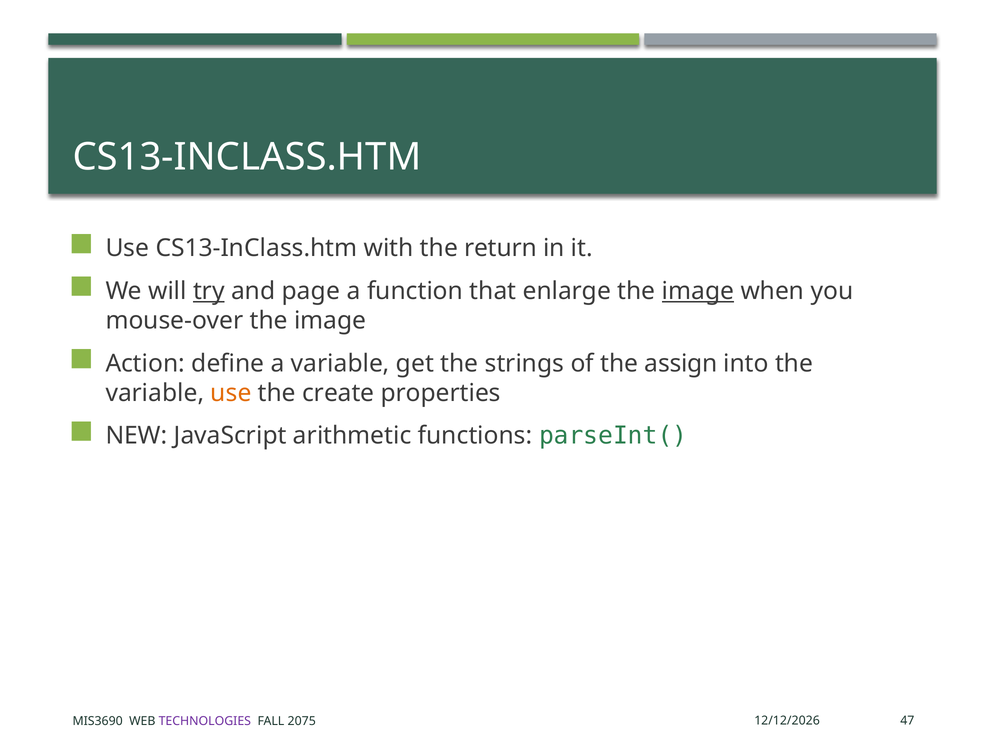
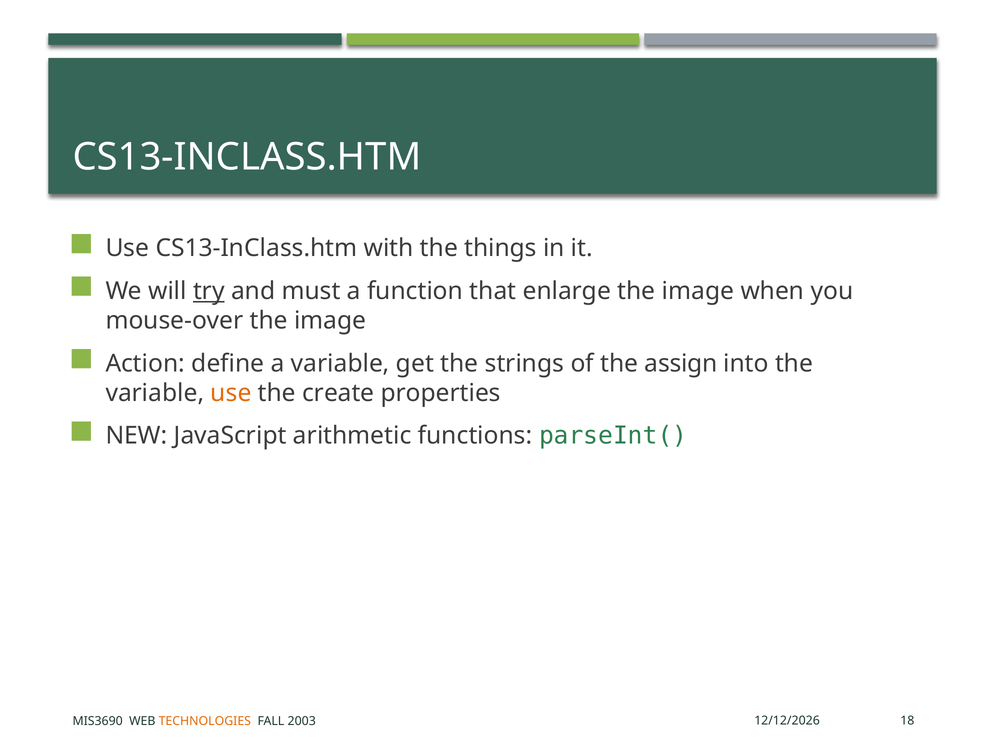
return: return -> things (501, 248)
page: page -> must (311, 291)
image underline: present -> none (698, 291)
47: 47 -> 18 (907, 720)
TECHNOLOGIES colour: purple -> orange (205, 720)
2075: 2075 -> 2003 (302, 720)
